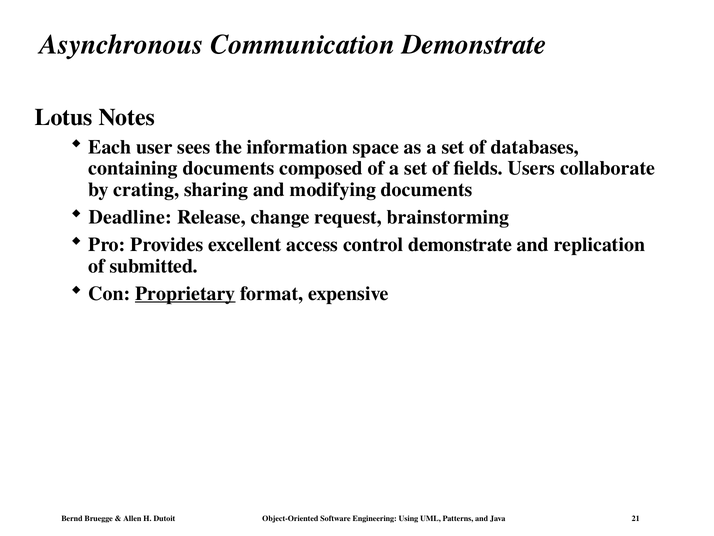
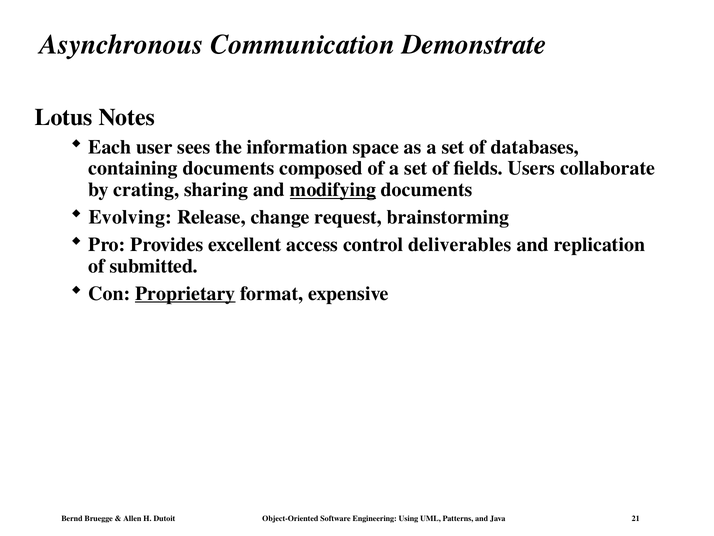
modifying underline: none -> present (333, 190)
Deadline: Deadline -> Evolving (130, 217)
control demonstrate: demonstrate -> deliverables (460, 244)
